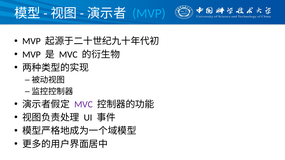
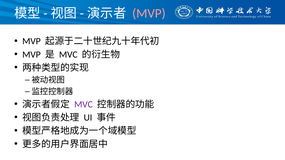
MVP colour: light blue -> pink (149, 13)
